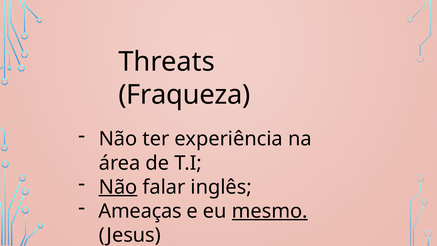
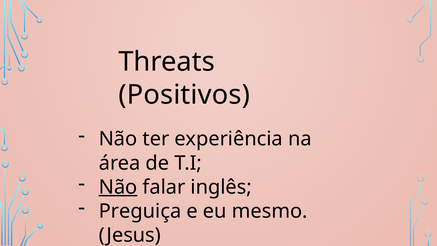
Fraqueza: Fraqueza -> Positivos (184, 95)
Ameaças: Ameaças -> Preguiça (140, 211)
mesmo underline: present -> none (270, 211)
